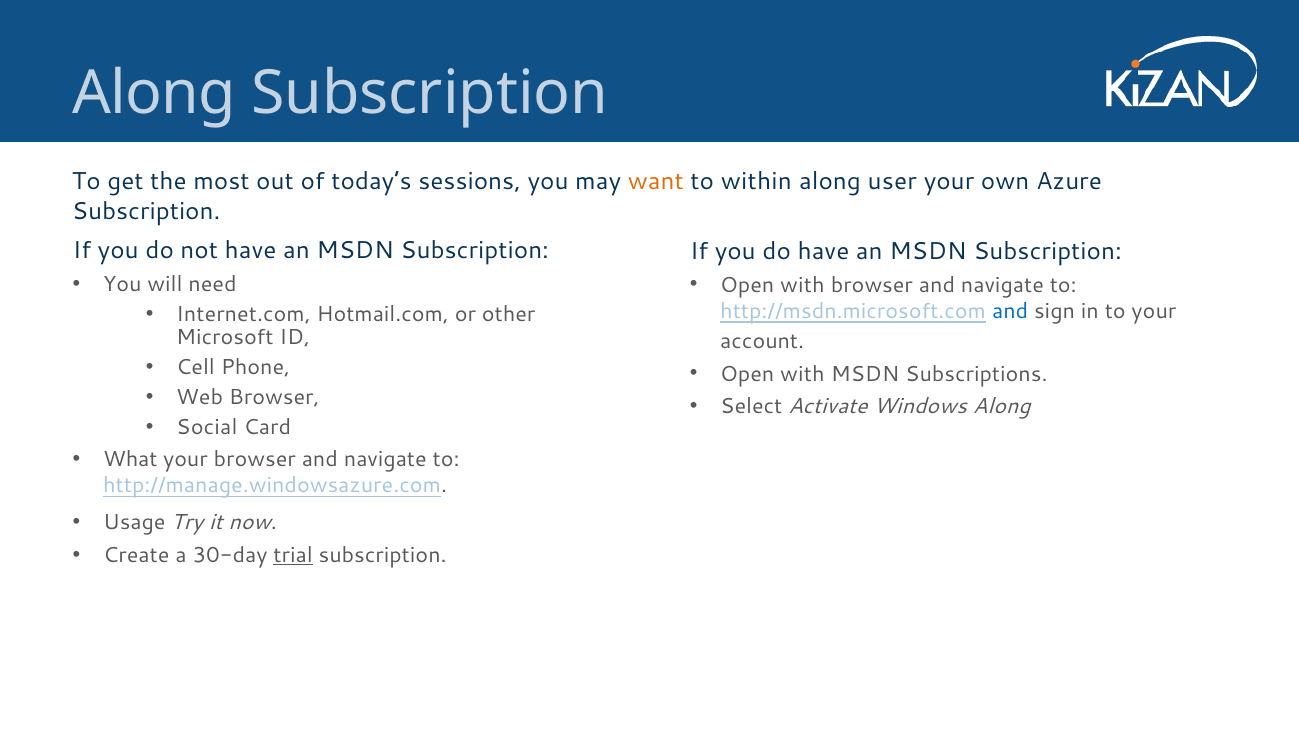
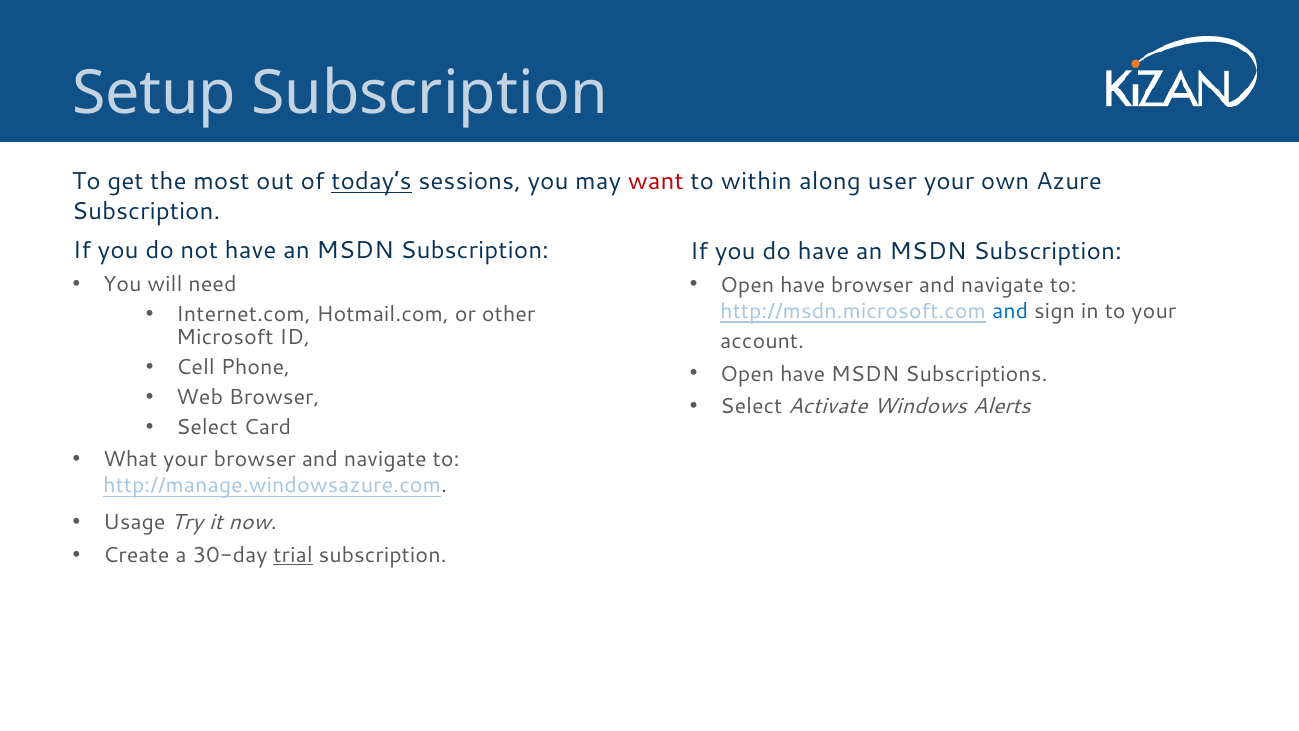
Along: Along -> Setup (154, 93)
today’s underline: none -> present (372, 182)
want colour: orange -> red (656, 182)
with: with -> have (803, 285)
with: with -> have (803, 374)
Windows Along: Along -> Alerts (1002, 406)
Social: Social -> Select (207, 427)
